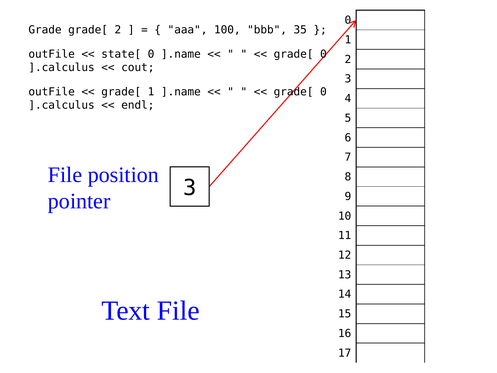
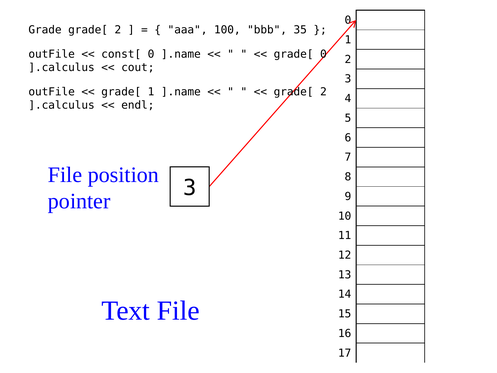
state[: state[ -> const[ (121, 54)
0: 0 -> 2 (323, 92)
